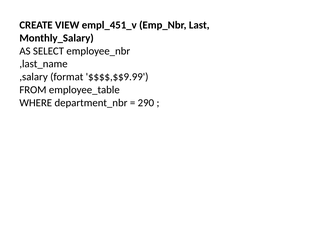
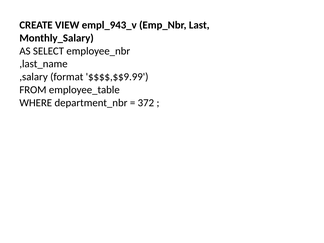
empl_451_v: empl_451_v -> empl_943_v (109, 25)
290: 290 -> 372 (146, 103)
